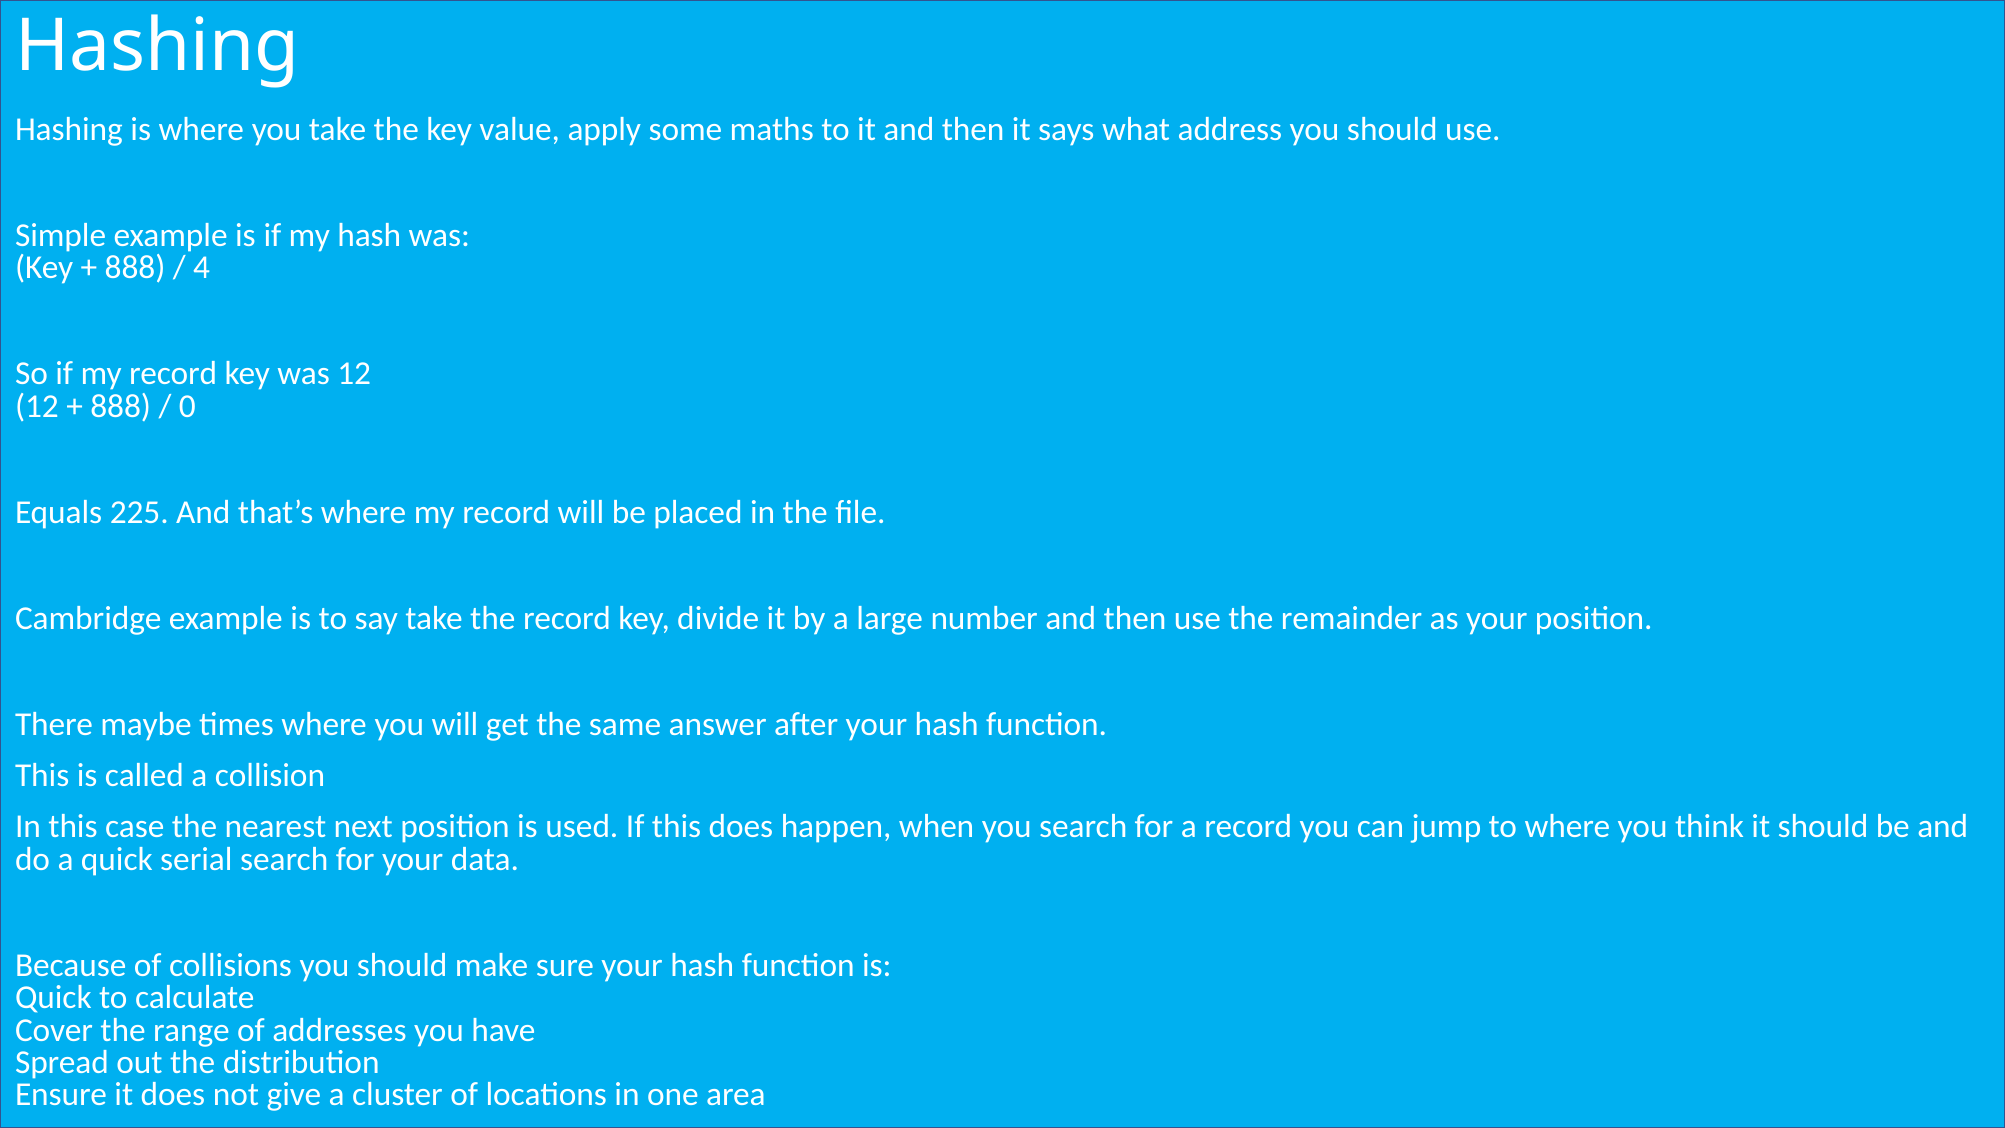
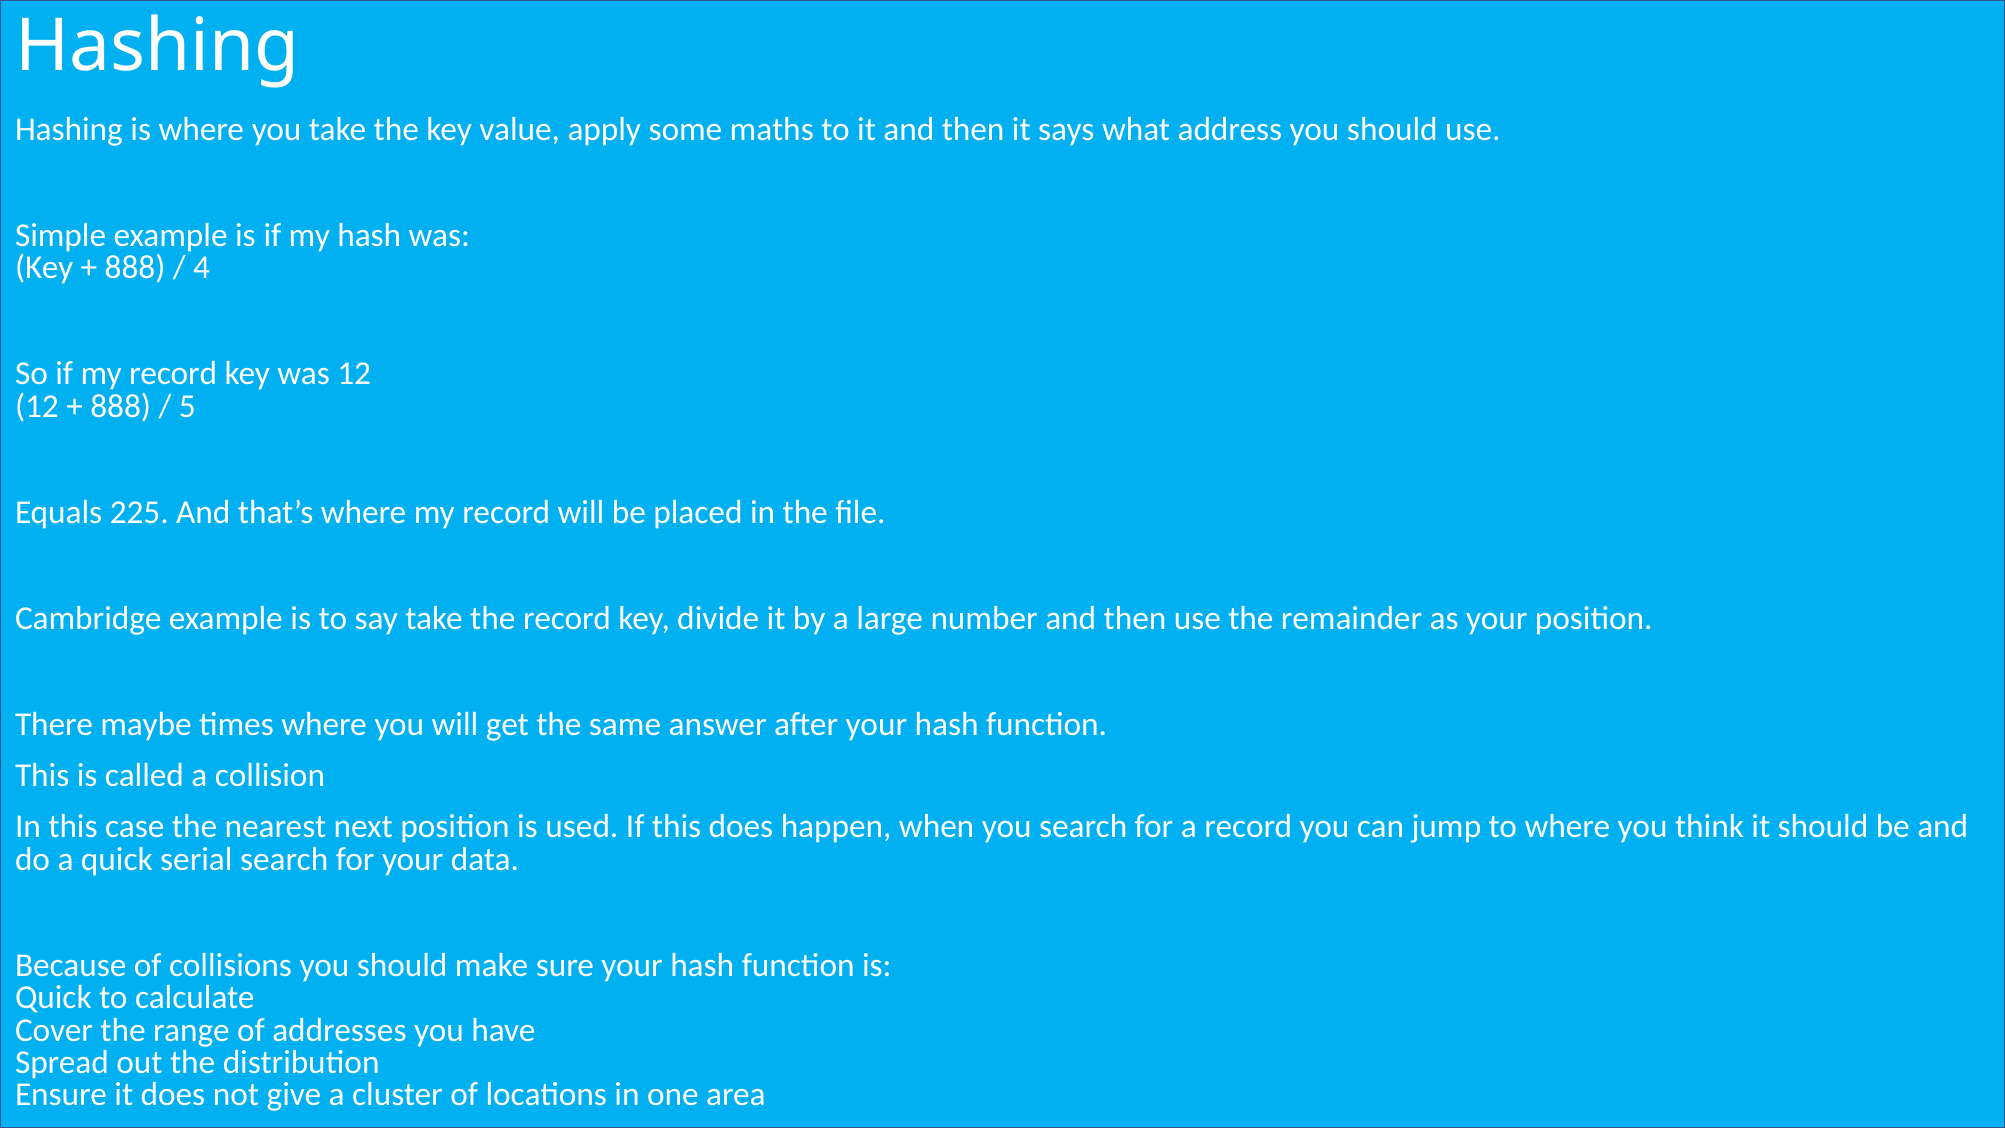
0: 0 -> 5 (187, 406)
